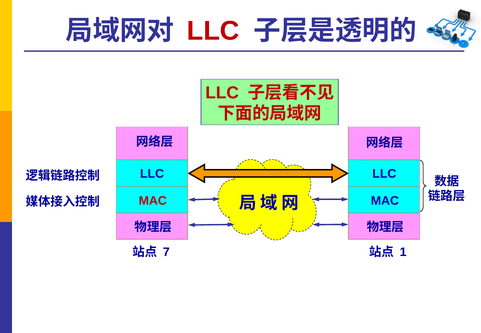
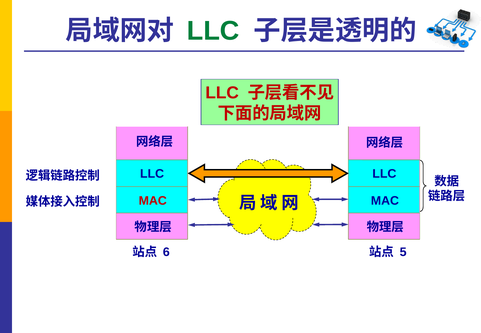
LLC colour: red -> green (213, 31)
7: 7 -> 6 (166, 252)
1: 1 -> 5 (403, 252)
